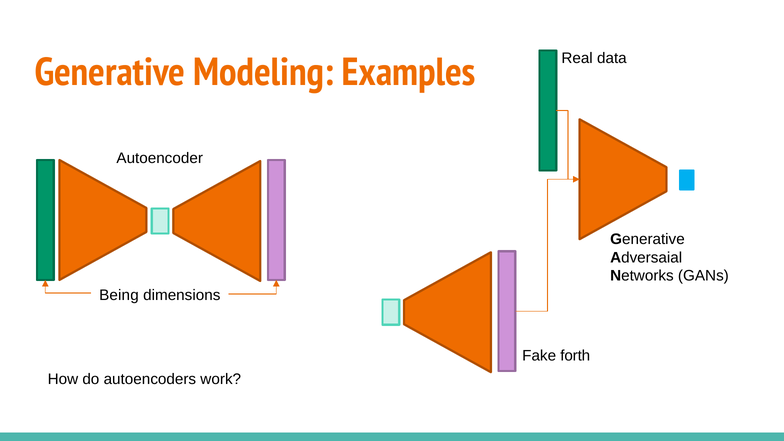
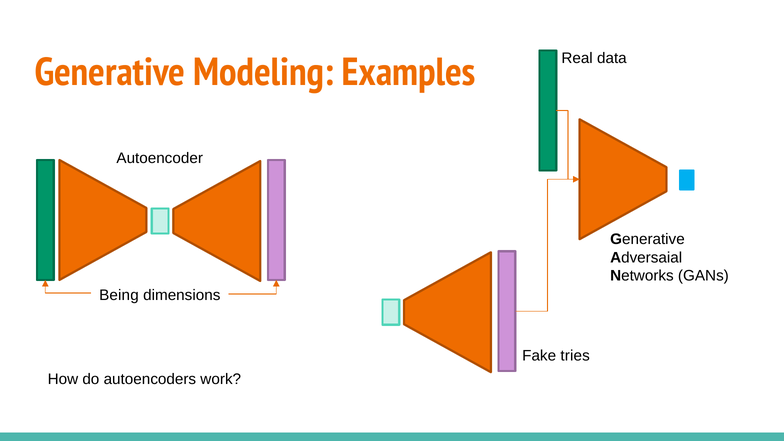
forth: forth -> tries (575, 356)
